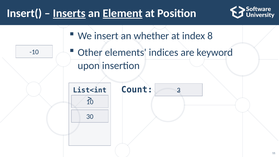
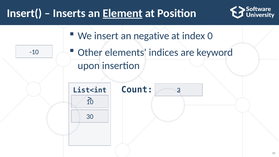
Inserts underline: present -> none (69, 13)
whether: whether -> negative (151, 36)
8: 8 -> 0 (210, 36)
